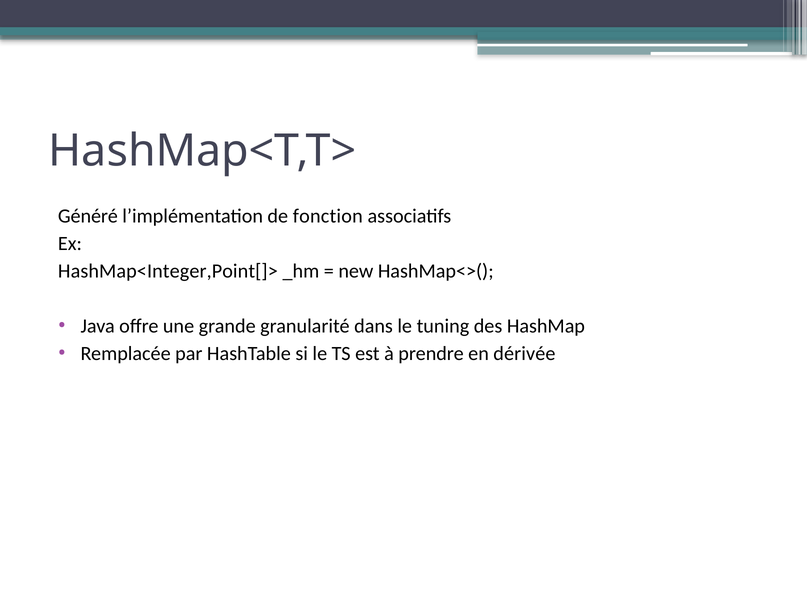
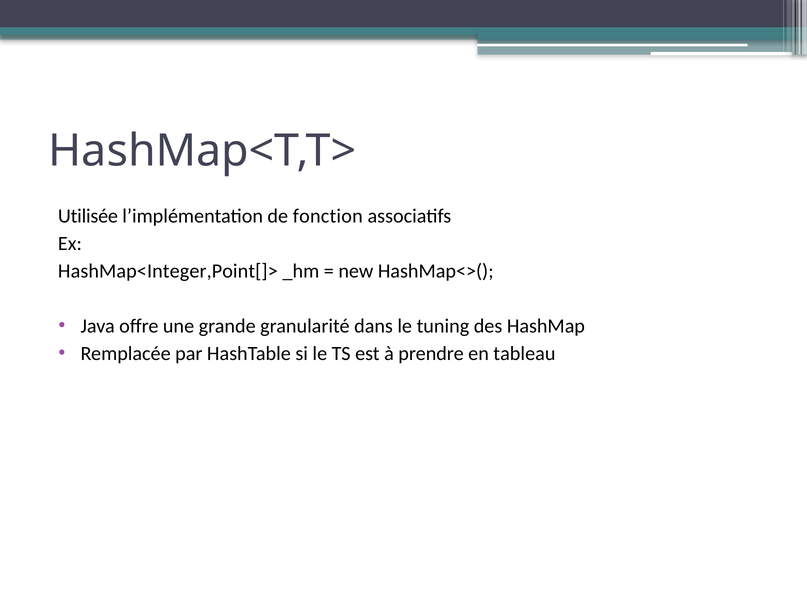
Généré: Généré -> Utilisée (88, 216)
dérivée: dérivée -> tableau (524, 354)
